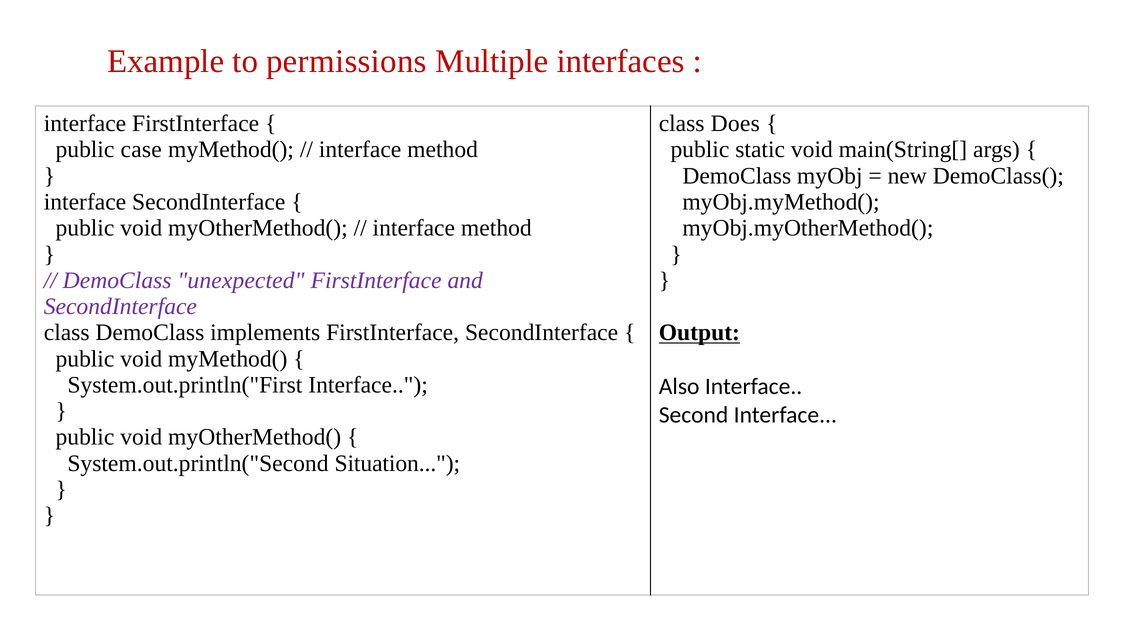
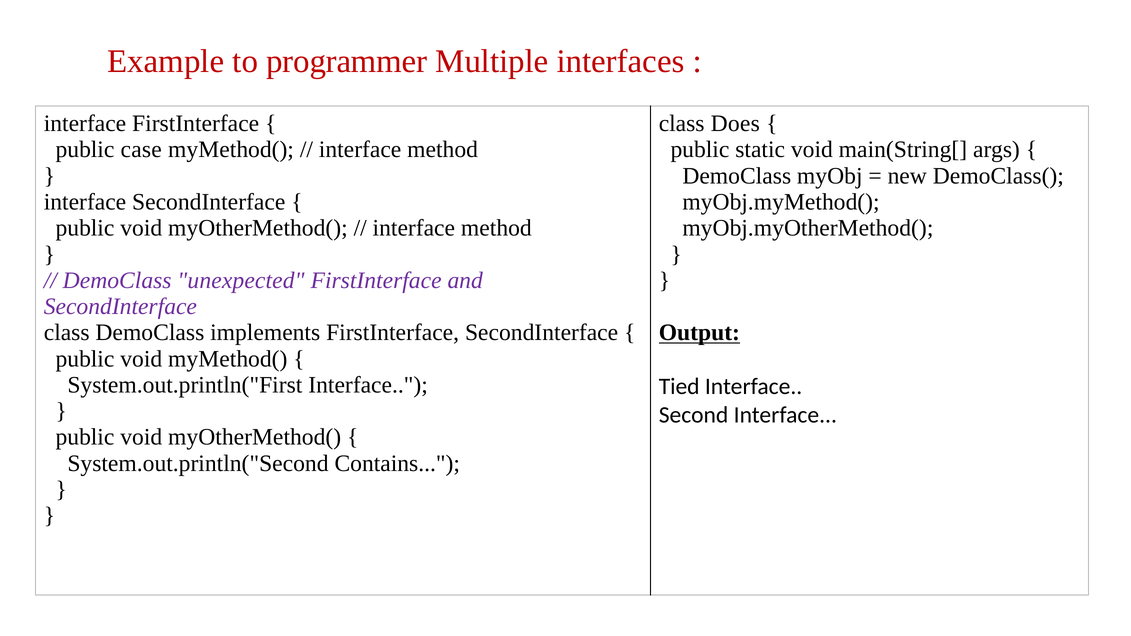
permissions: permissions -> programmer (347, 62)
Also: Also -> Tied (679, 386)
Situation: Situation -> Contains (397, 463)
